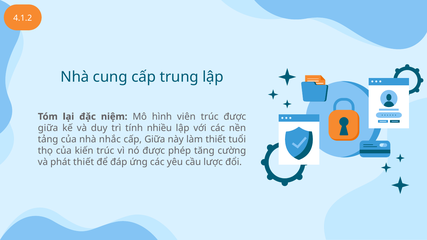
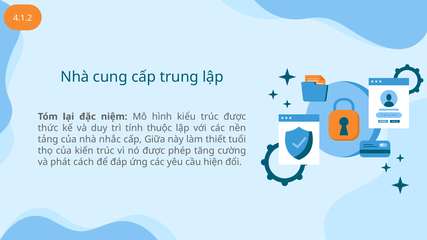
viên: viên -> kiểu (186, 117)
giữa: giữa -> thức (48, 128)
nhiều: nhiều -> thuộc (159, 128)
phát thiết: thiết -> cách (84, 162)
lược: lược -> hiện (213, 162)
